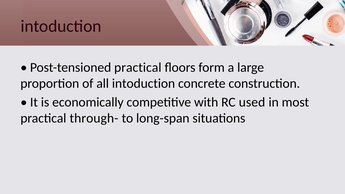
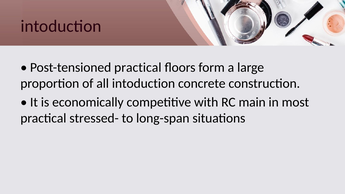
used: used -> main (252, 102)
through-: through- -> stressed- (94, 118)
